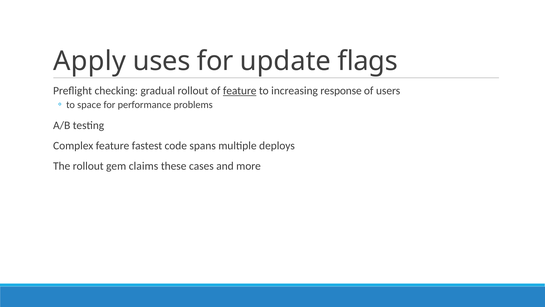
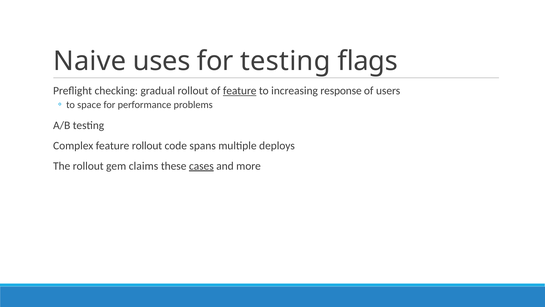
Apply: Apply -> Naive (90, 61)
for update: update -> testing (285, 61)
feature fastest: fastest -> rollout (147, 145)
cases underline: none -> present (201, 166)
